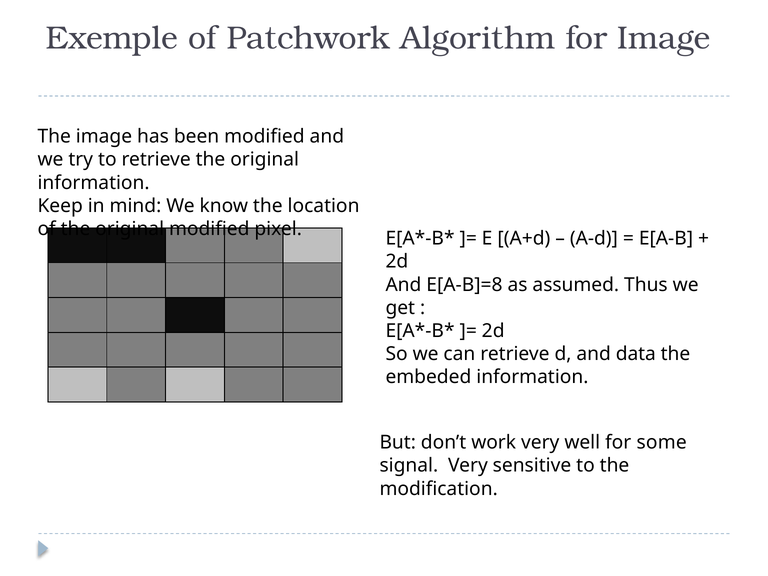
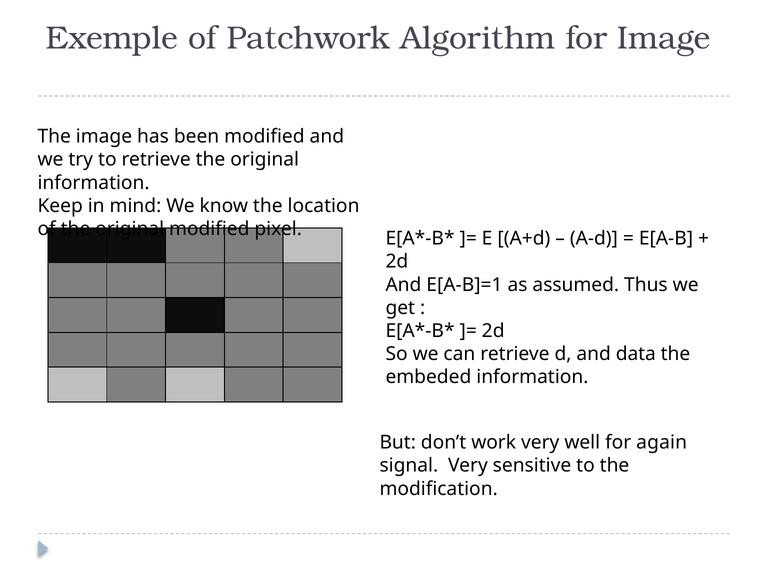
E[A-B]=8: E[A-B]=8 -> E[A-B]=1 (464, 285)
some: some -> again (662, 443)
